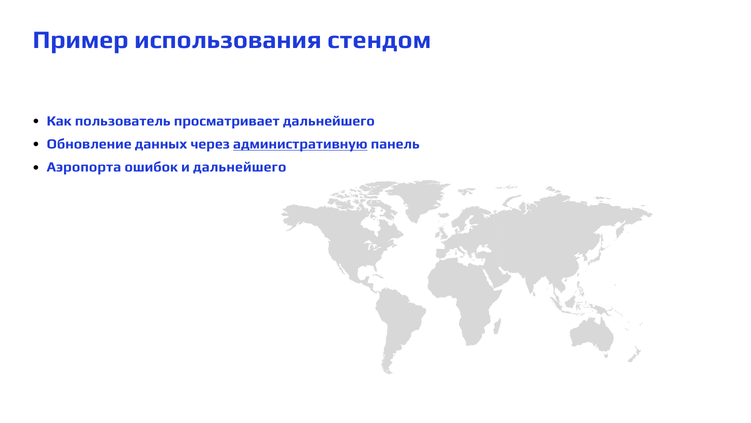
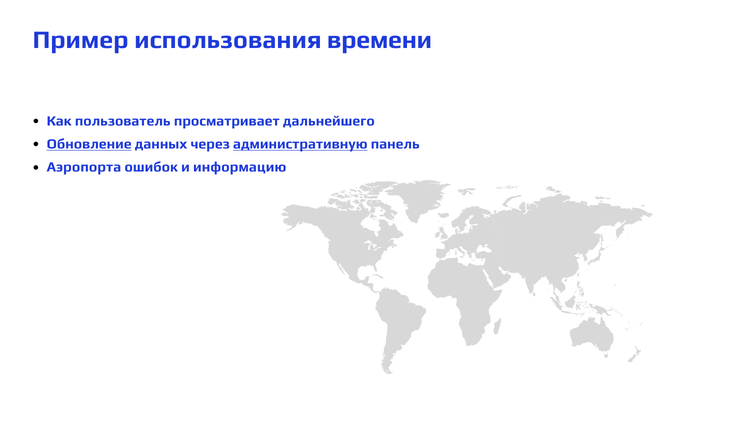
стендом: стендом -> времени (379, 40)
Обновление underline: none -> present (89, 144)
и дальнейшего: дальнейшего -> информацию (240, 167)
